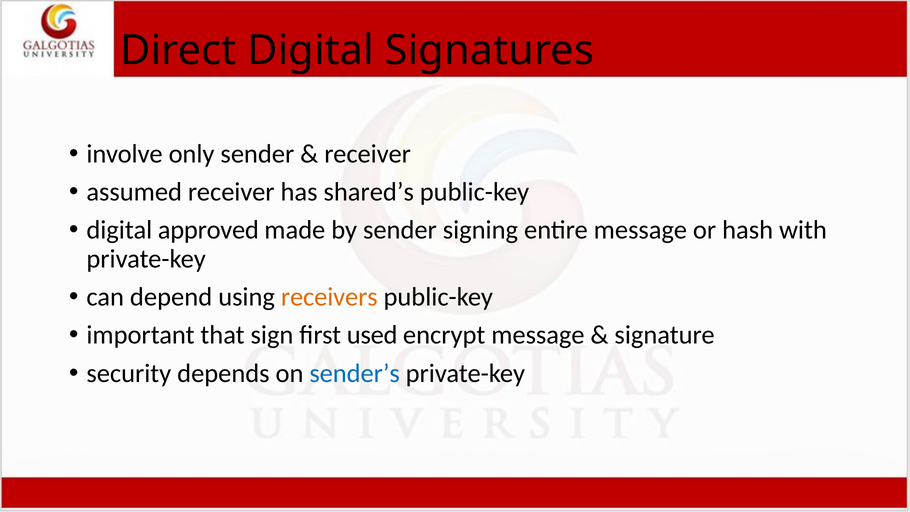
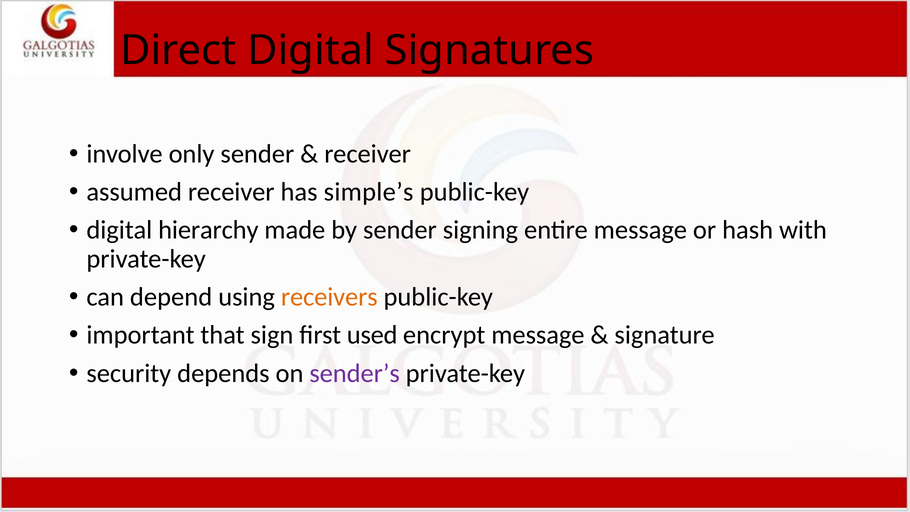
shared’s: shared’s -> simple’s (369, 192)
approved: approved -> hierarchy (208, 230)
sender’s colour: blue -> purple (355, 373)
